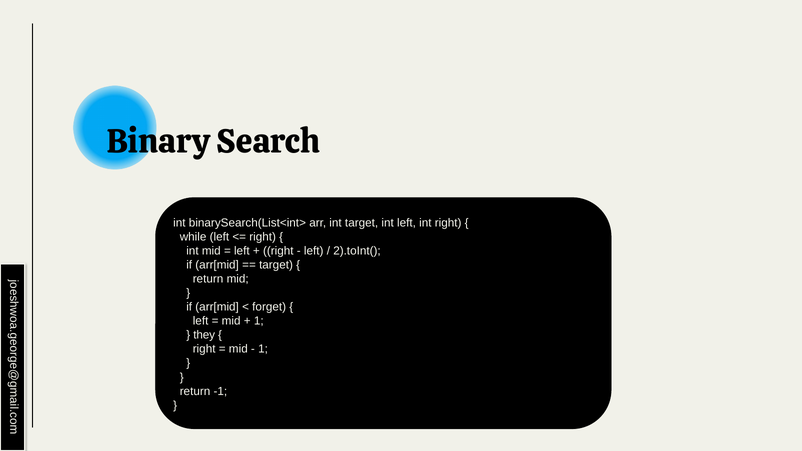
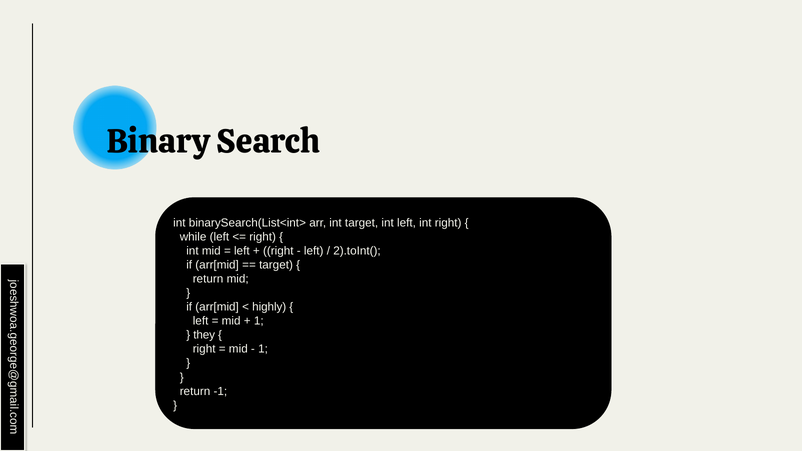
forget: forget -> highly (269, 307)
